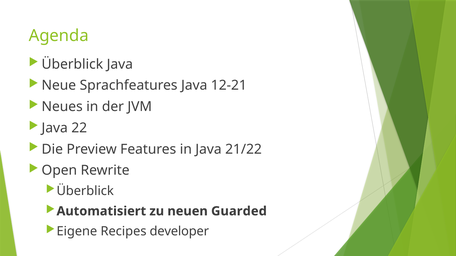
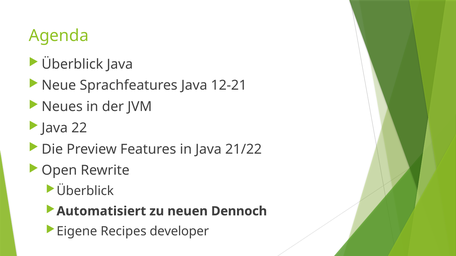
Guarded: Guarded -> Dennoch (239, 212)
